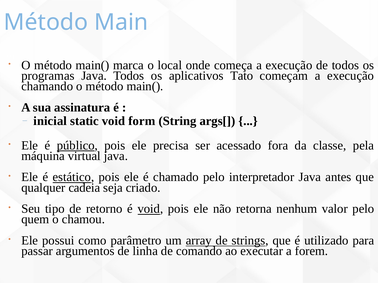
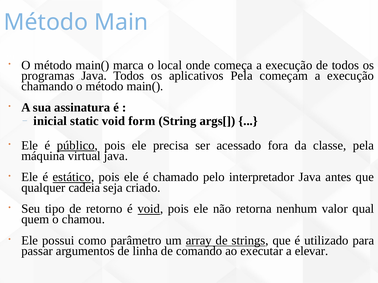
aplicativos Tato: Tato -> Pela (242, 76)
valor pelo: pelo -> qual (363, 209)
forem: forem -> elevar (312, 251)
